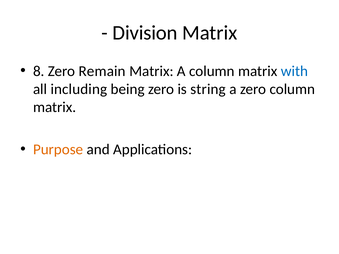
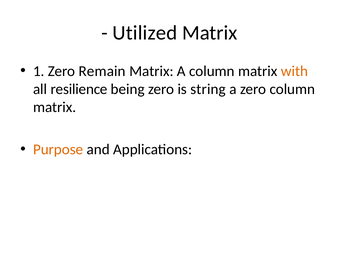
Division: Division -> Utilized (145, 33)
8: 8 -> 1 (39, 71)
with colour: blue -> orange (294, 71)
including: including -> resilience (79, 89)
